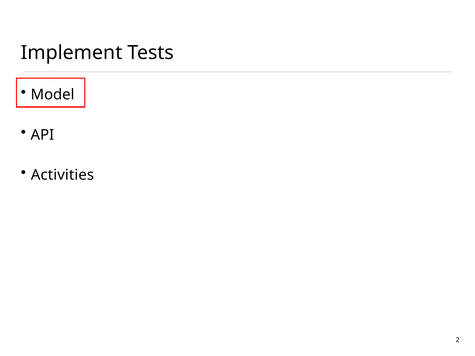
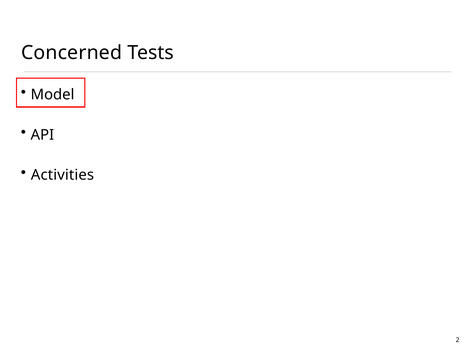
Implement: Implement -> Concerned (72, 53)
